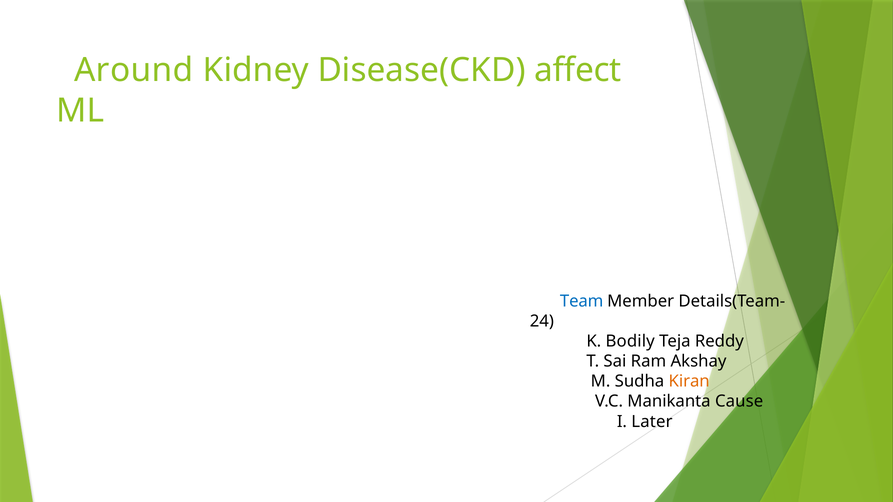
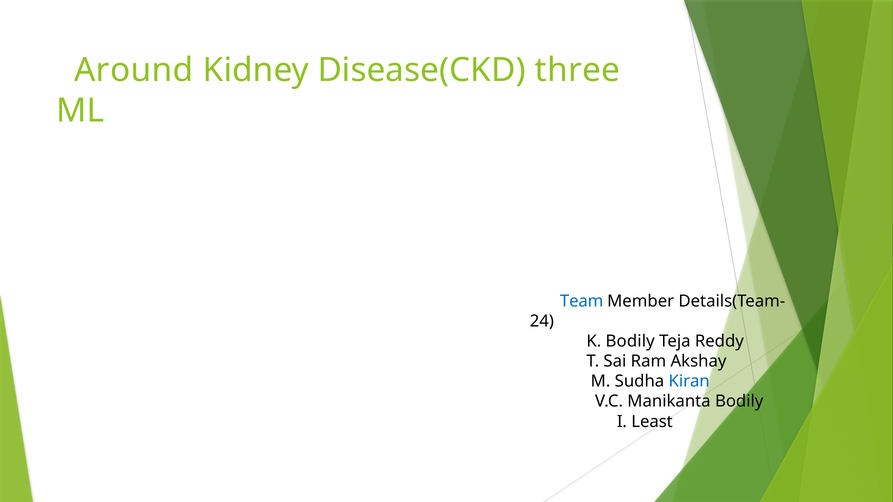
affect: affect -> three (577, 70)
Kiran colour: orange -> blue (689, 382)
Manikanta Cause: Cause -> Bodily (739, 402)
Later: Later -> Least (652, 422)
